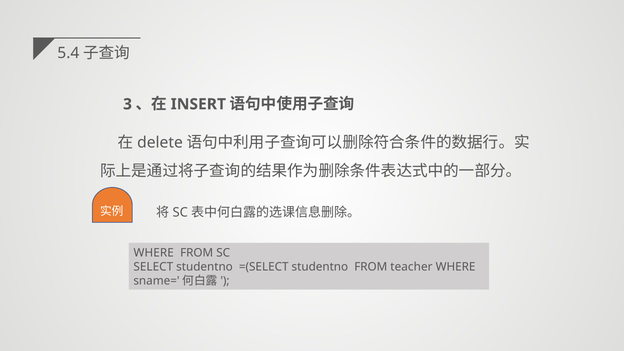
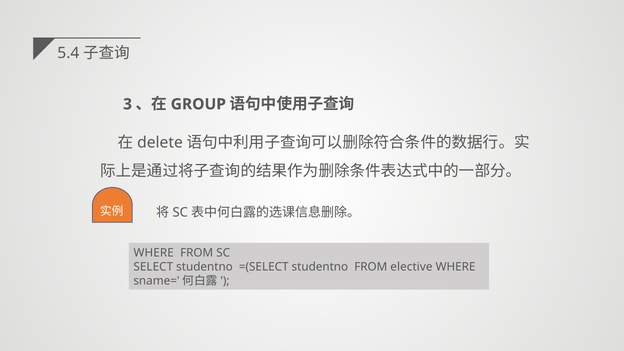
INSERT: INSERT -> GROUP (198, 104)
teacher: teacher -> elective (411, 267)
